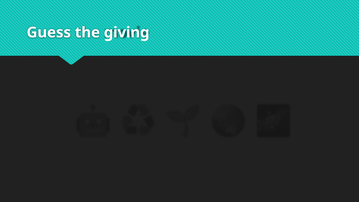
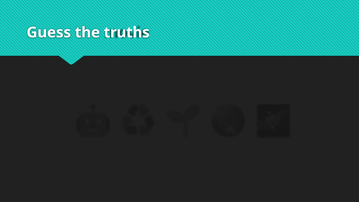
giving: giving -> truths (127, 32)
